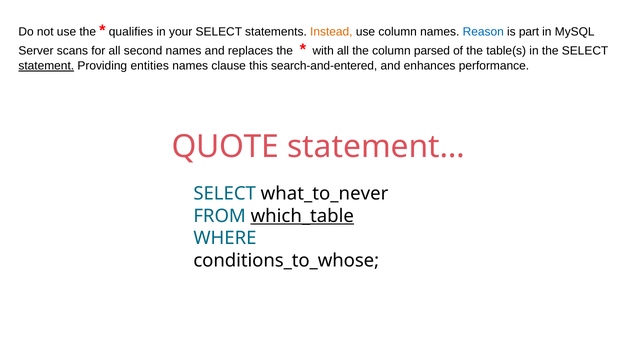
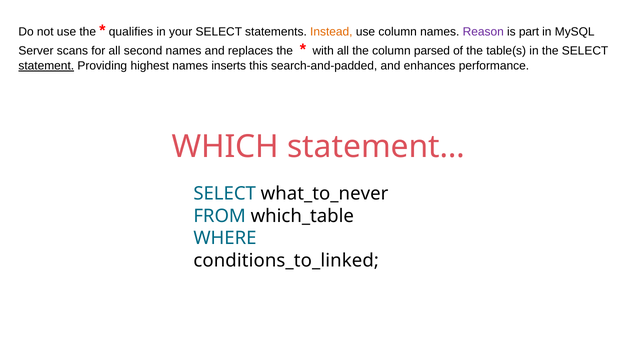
Reason colour: blue -> purple (483, 32)
entities: entities -> highest (150, 66)
clause: clause -> inserts (229, 66)
search-and-entered: search-and-entered -> search-and-padded (324, 66)
QUOTE: QUOTE -> WHICH (225, 147)
which_table underline: present -> none (302, 216)
conditions_to_whose: conditions_to_whose -> conditions_to_linked (286, 261)
